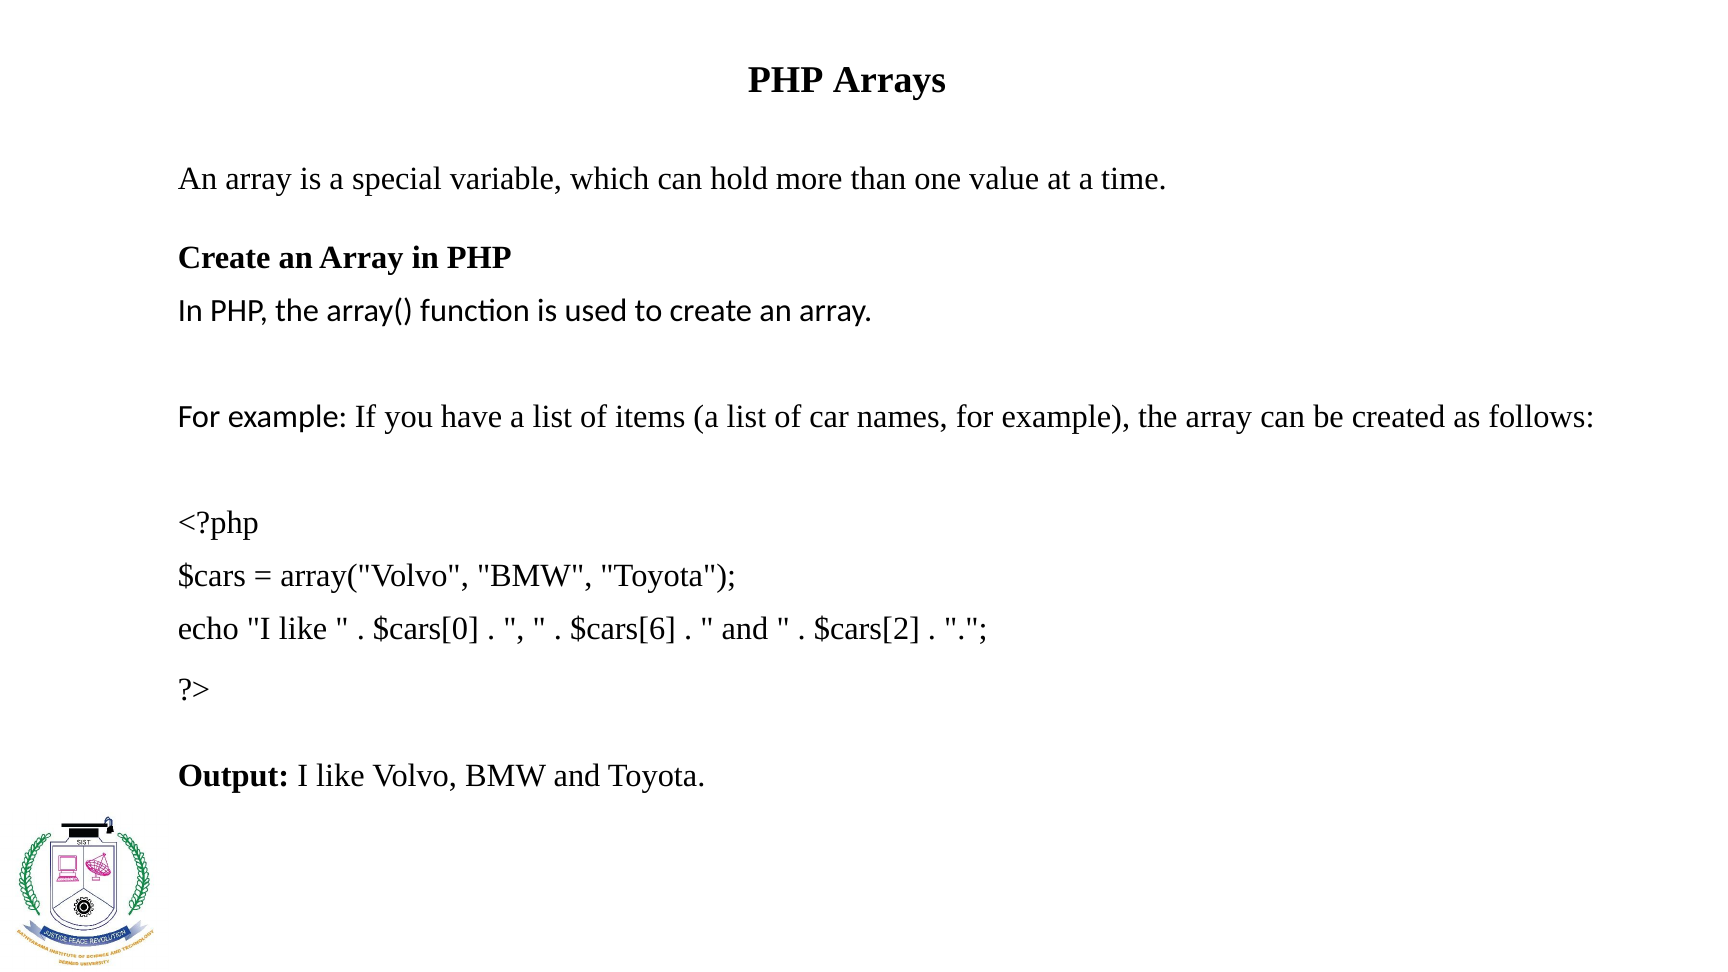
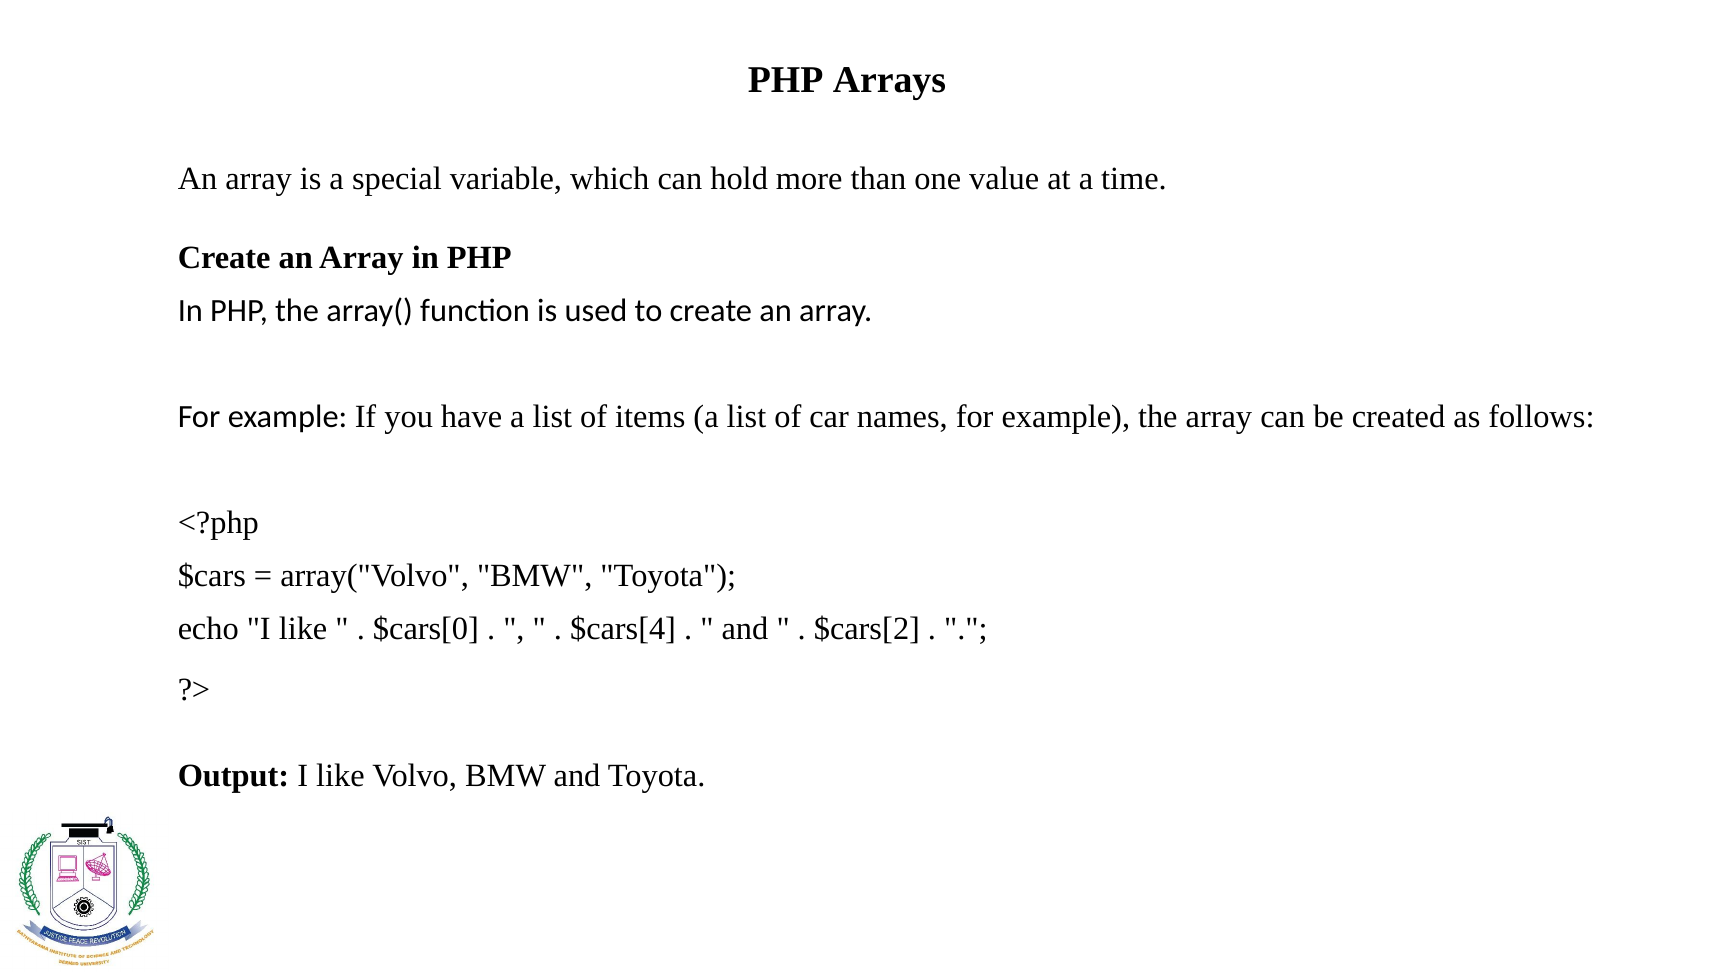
$cars[6: $cars[6 -> $cars[4 (623, 628)
